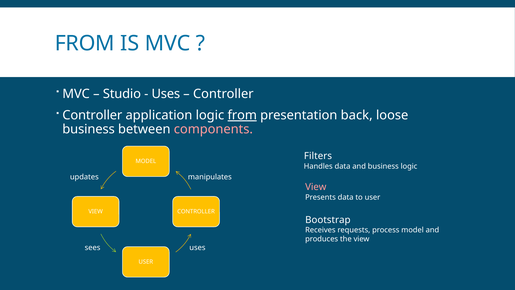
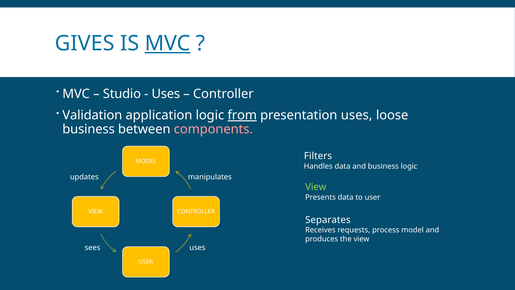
FROM: FROM -> GIVES (85, 43)
MVC underline: none -> present (168, 43)
Controller: Controller -> Validation (92, 115)
presentation back: back -> uses (357, 115)
View colour: pink -> light green (316, 187)
Bootstrap: Bootstrap -> Separates (328, 220)
